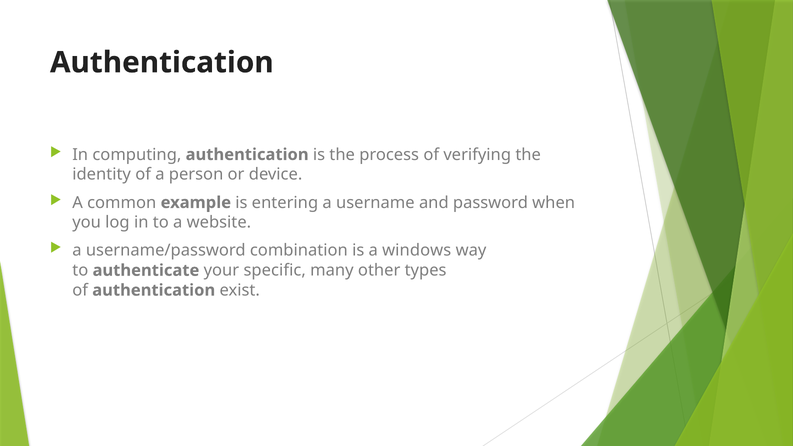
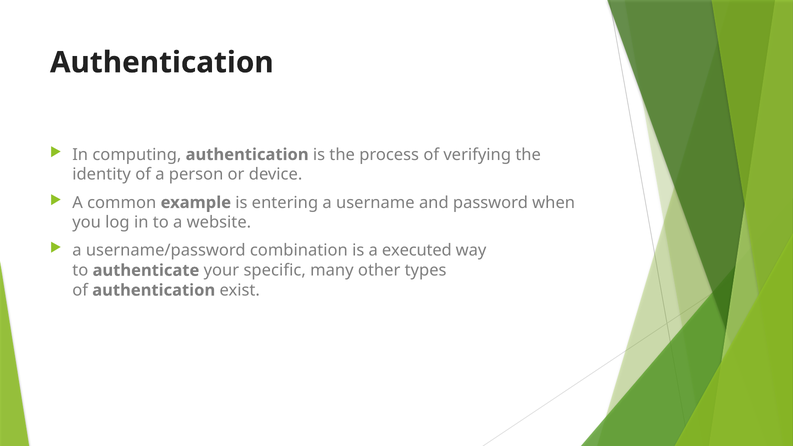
windows: windows -> executed (417, 251)
